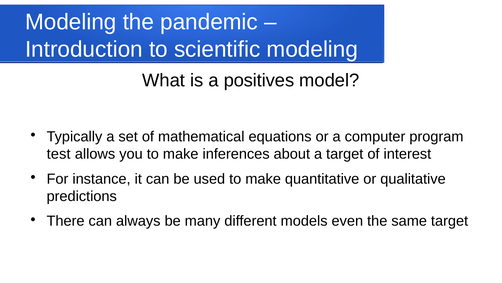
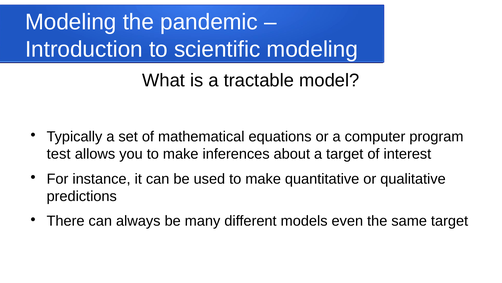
positives: positives -> tractable (259, 80)
